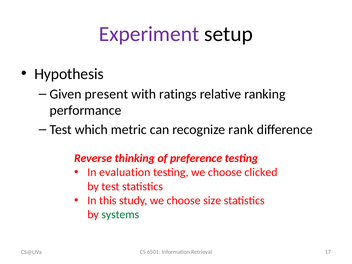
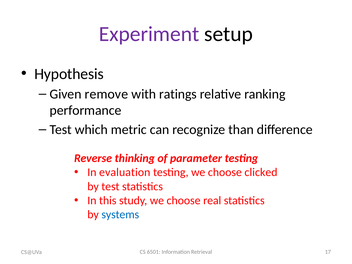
present: present -> remove (106, 94)
rank: rank -> than (241, 130)
preference: preference -> parameter (196, 158)
size: size -> real (212, 201)
systems colour: green -> blue (120, 215)
